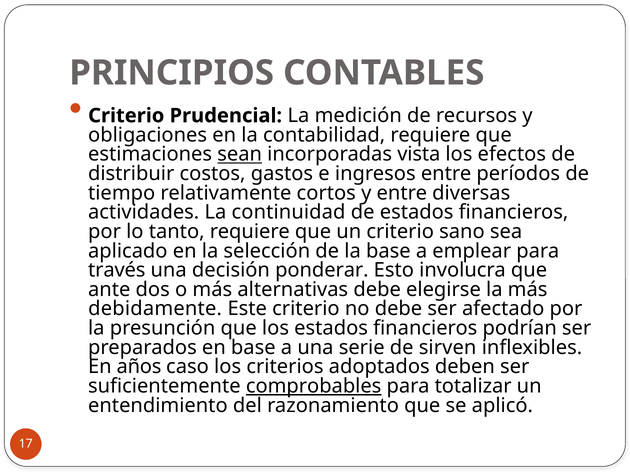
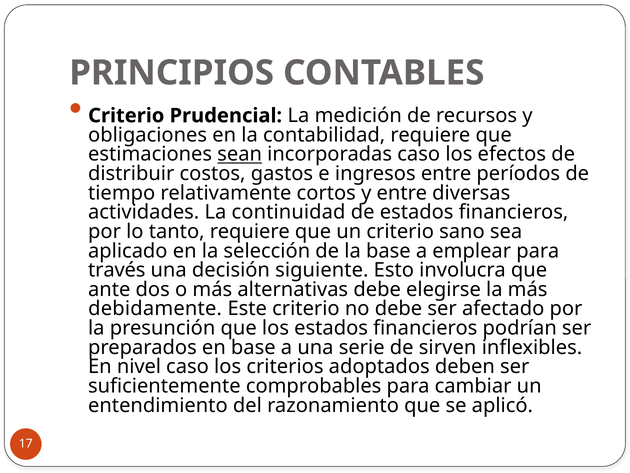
incorporadas vista: vista -> caso (419, 154)
ponderar: ponderar -> siguiente (322, 270)
años: años -> nivel (139, 366)
comprobables underline: present -> none (314, 386)
totalizar: totalizar -> cambiar (473, 386)
